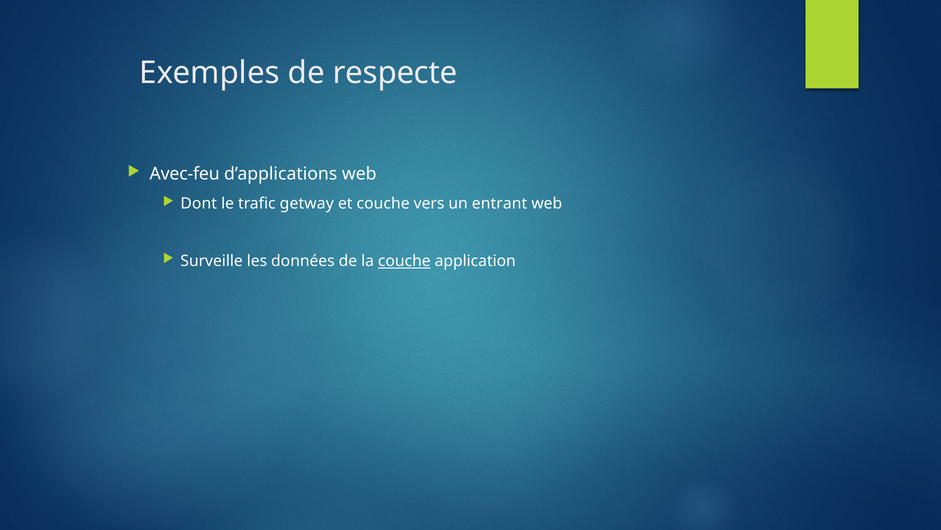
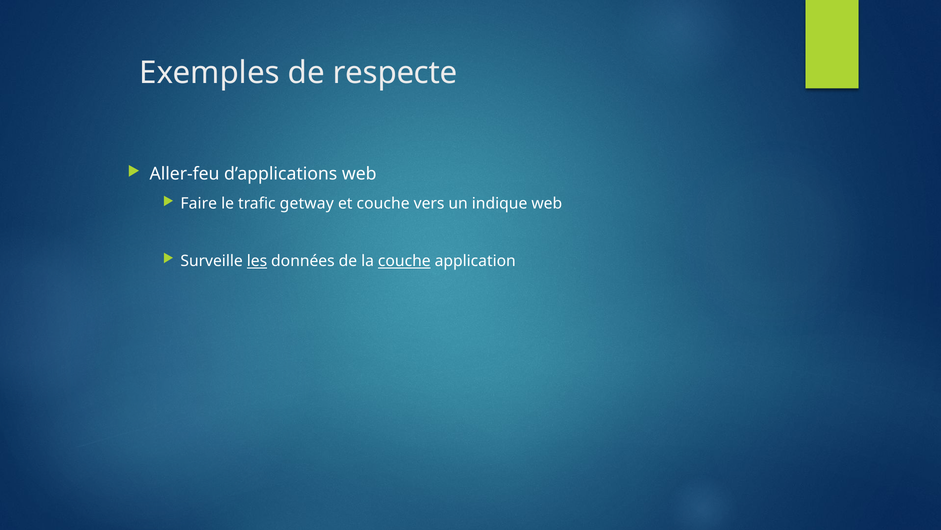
Avec-feu: Avec-feu -> Aller-feu (185, 174)
Dont: Dont -> Faire (199, 203)
entrant: entrant -> indique (500, 203)
les underline: none -> present (257, 261)
